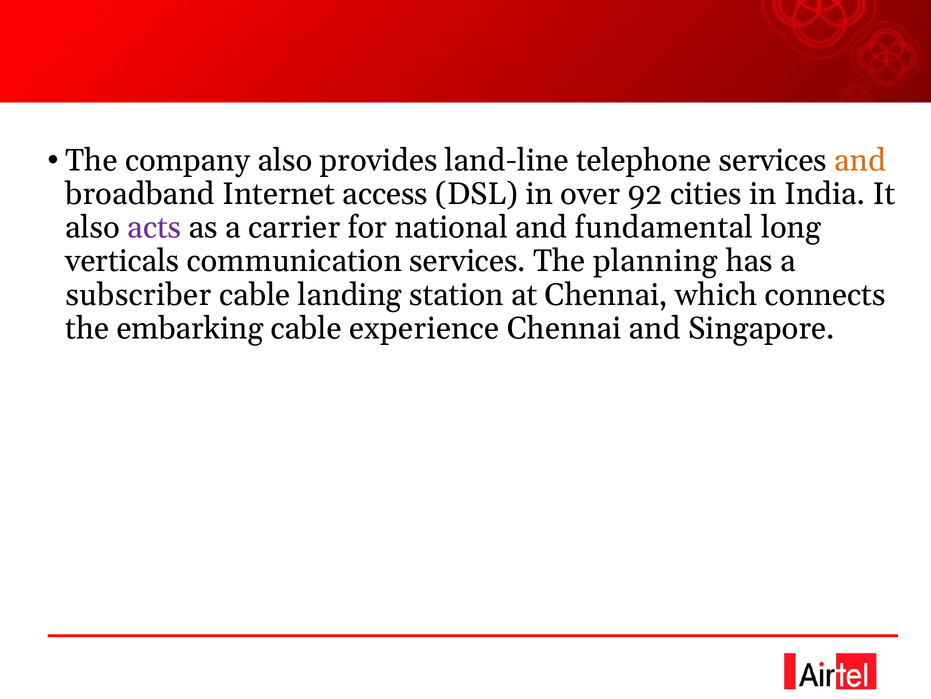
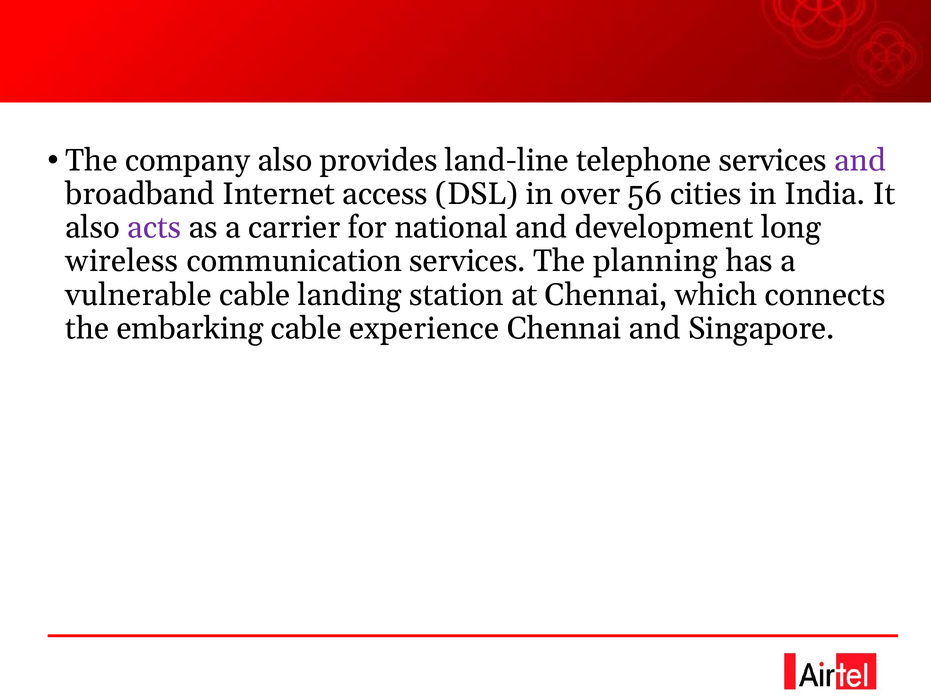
and colour: orange -> purple (860, 160)
92: 92 -> 56 (645, 194)
fundamental: fundamental -> development (664, 227)
verticals: verticals -> wireless (122, 261)
subscriber: subscriber -> vulnerable (139, 294)
